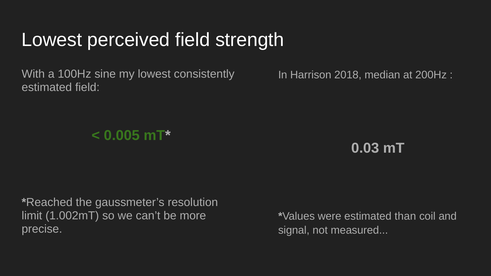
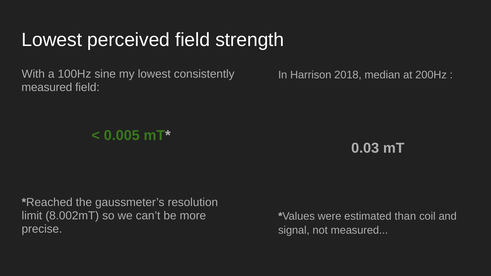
estimated: estimated -> measured (47, 87)
1.002mT: 1.002mT -> 8.002mT (72, 216)
